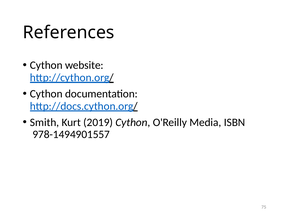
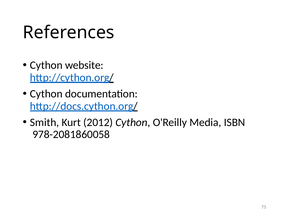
2019: 2019 -> 2012 (98, 122)
978-1494901557: 978-1494901557 -> 978-2081860058 (71, 134)
